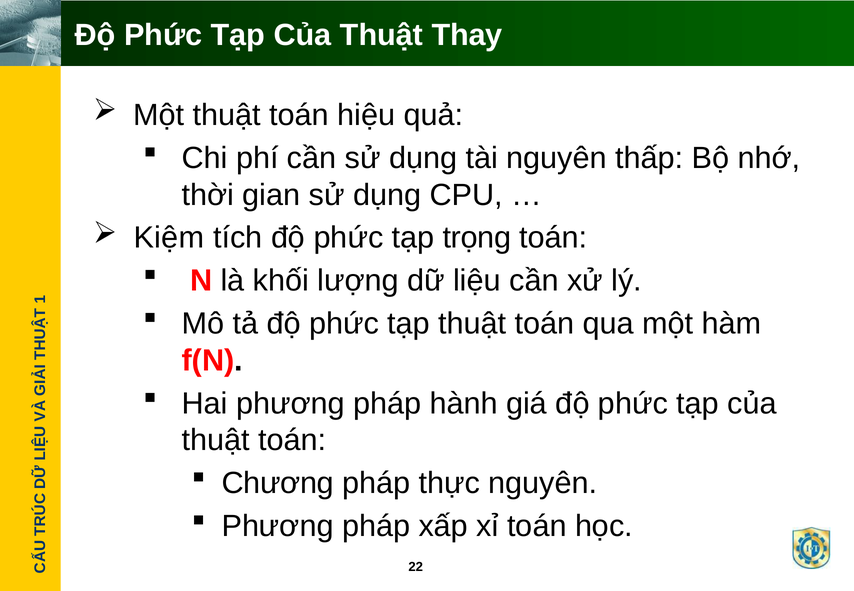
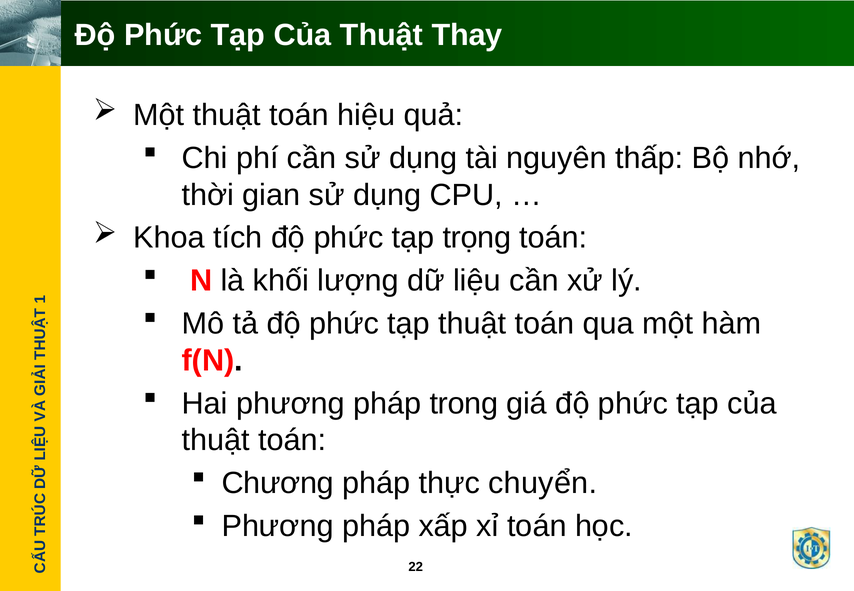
Kiệm: Kiệm -> Khoa (169, 238)
hành: hành -> trong (464, 404)
thực nguyên: nguyên -> chuyển (543, 483)
